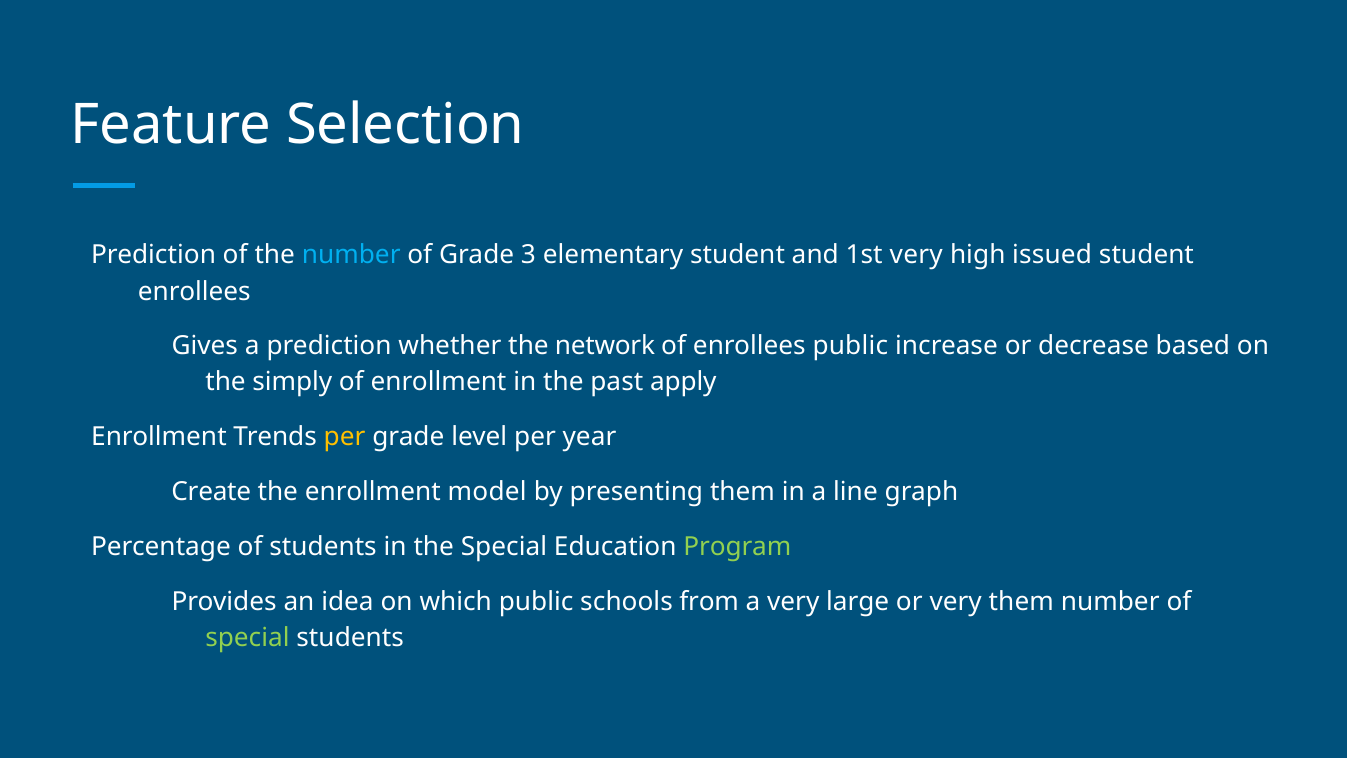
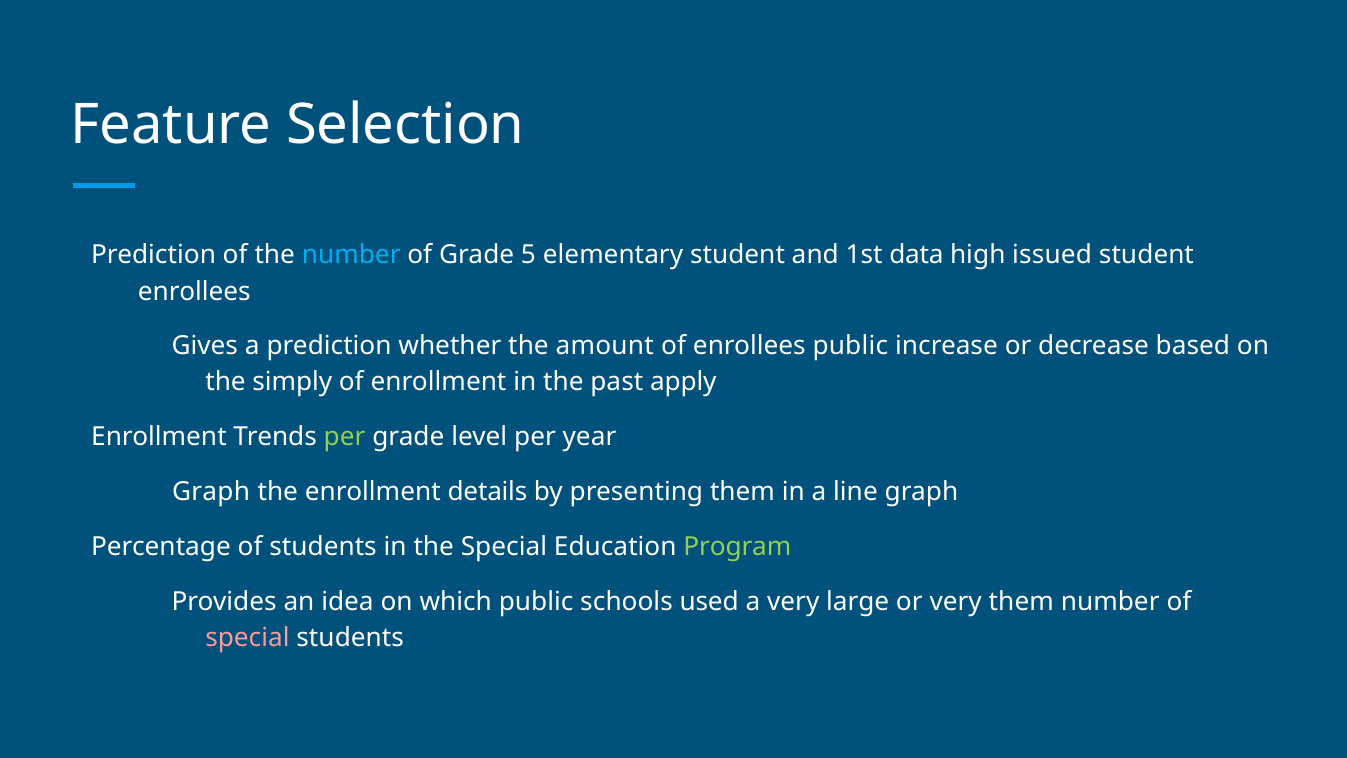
3: 3 -> 5 (528, 255)
1st very: very -> data (916, 255)
network: network -> amount (605, 346)
per colour: yellow -> light green (345, 437)
Create: Create -> Graph (211, 492)
model: model -> details (487, 492)
from: from -> used (709, 602)
special colour: light green -> pink (247, 638)
